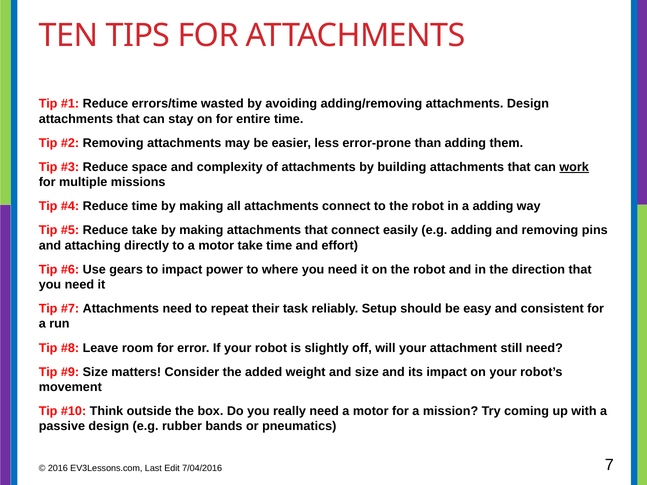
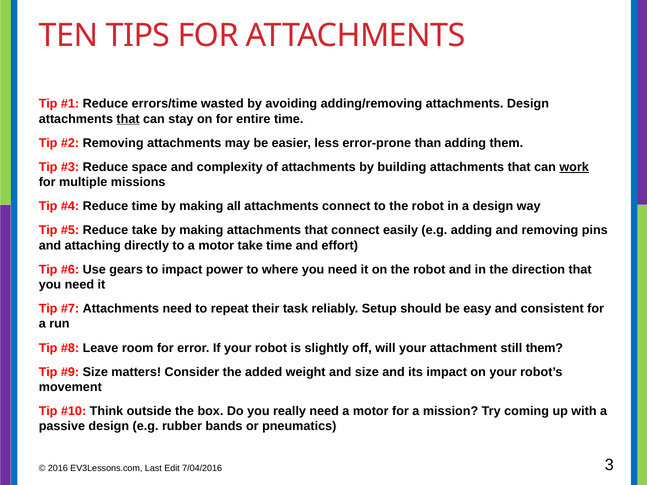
that underline: none -> present (128, 119)
a adding: adding -> design (493, 206)
still need: need -> them (544, 348)
7: 7 -> 3 (609, 465)
